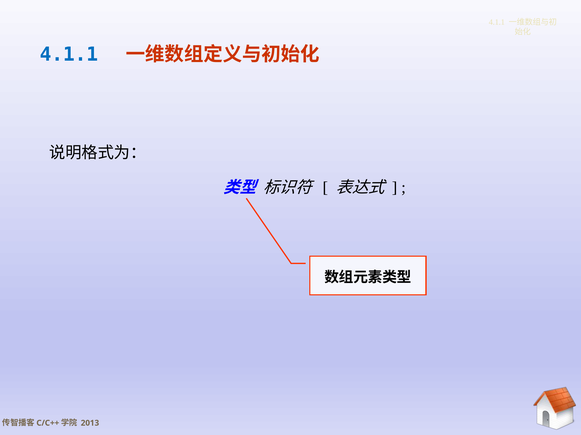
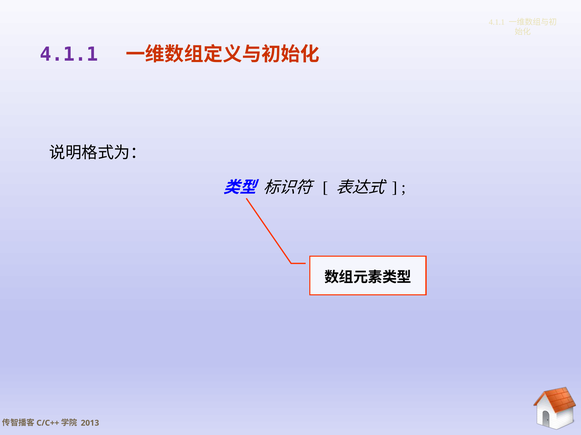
4.1.1 colour: blue -> purple (69, 55)
